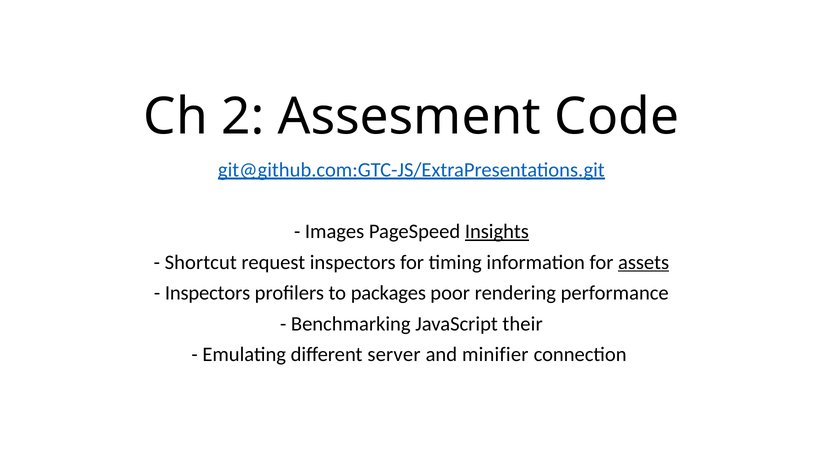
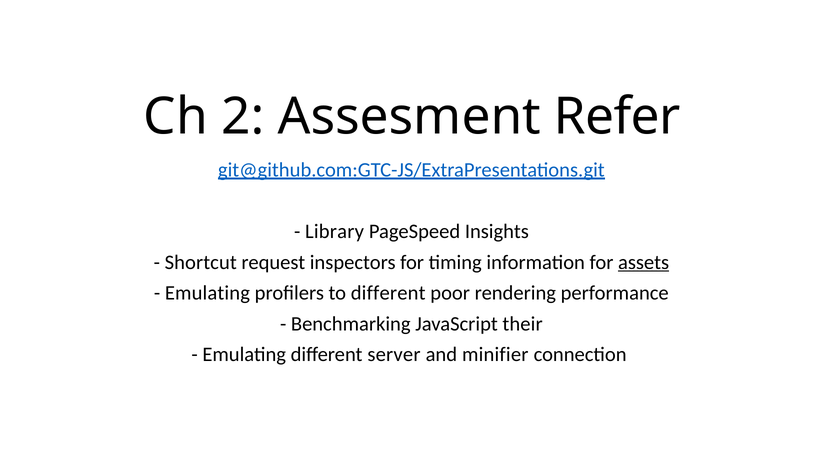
Code: Code -> Refer (617, 117)
Images: Images -> Library (334, 231)
Insights underline: present -> none (497, 231)
Inspectors: Inspectors -> Emulating (207, 293)
to packages: packages -> different (388, 293)
